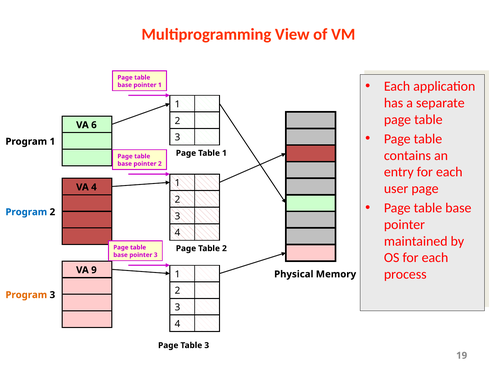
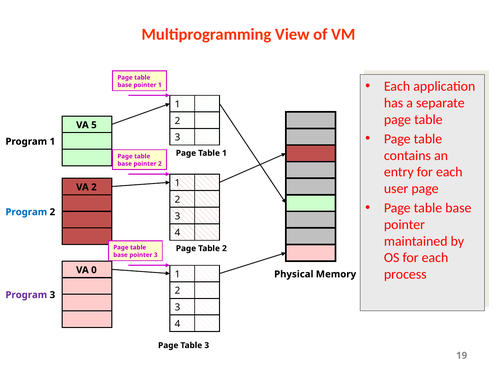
6: 6 -> 5 (94, 125)
VA 4: 4 -> 2 (94, 187)
9: 9 -> 0 (94, 270)
Program colour: orange -> purple (26, 295)
